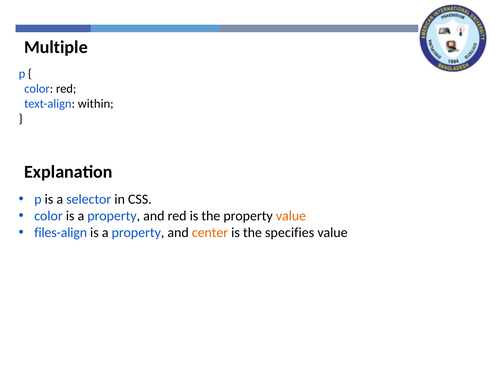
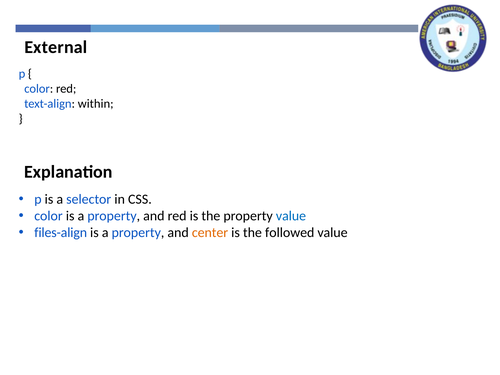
Multiple: Multiple -> External (56, 47)
value colour: orange -> blue (291, 216)
specifies: specifies -> followed (290, 233)
